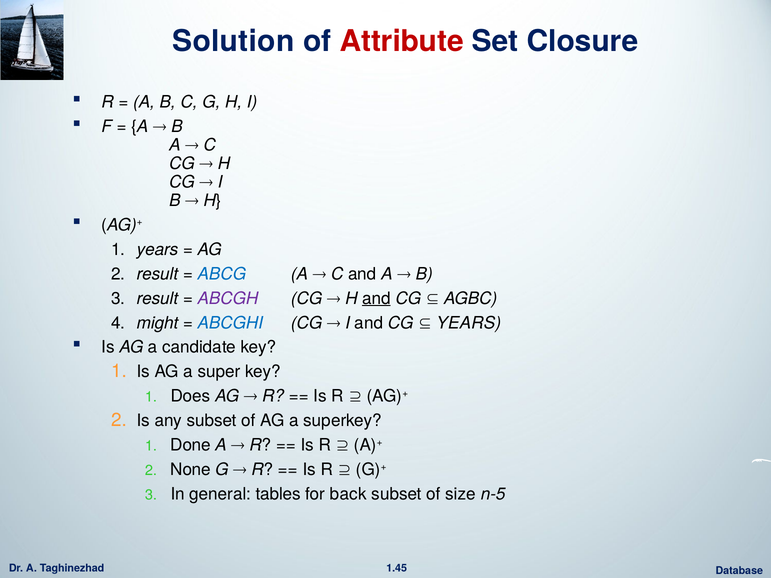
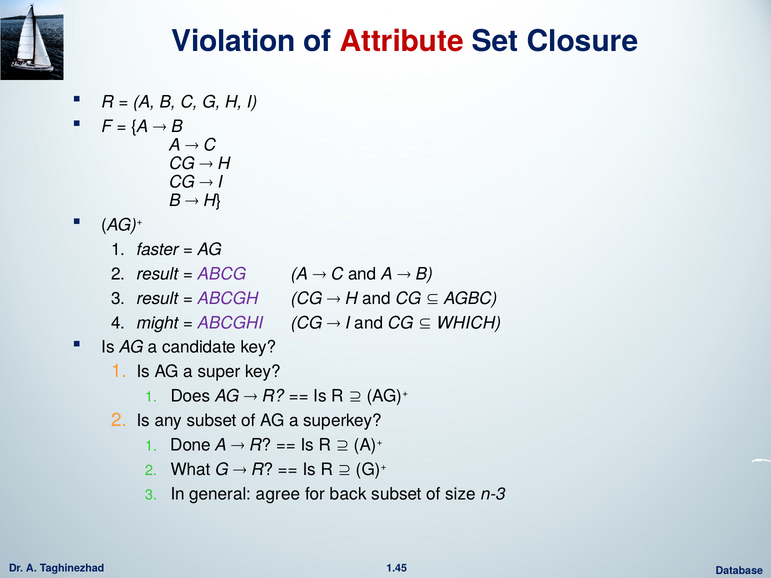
Solution: Solution -> Violation (234, 41)
1 years: years -> faster (158, 250)
ABCG colour: blue -> purple (222, 274)
and underline: present -> none (376, 299)
ABCGHI colour: blue -> purple (230, 323)
YEARS: YEARS -> WHICH (469, 323)
None: None -> What (190, 470)
tables: tables -> agree (278, 494)
n-5: n-5 -> n-3 (493, 494)
